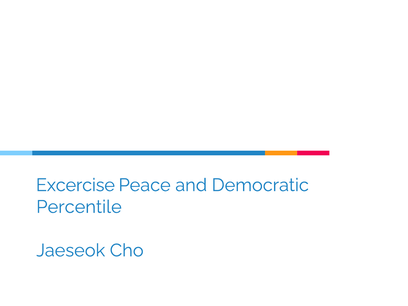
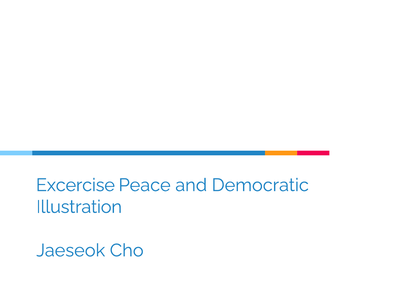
Percentile: Percentile -> Illustration (79, 207)
